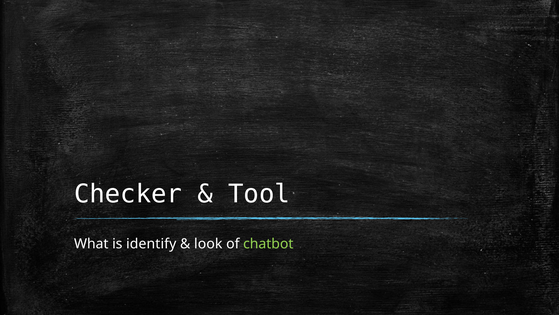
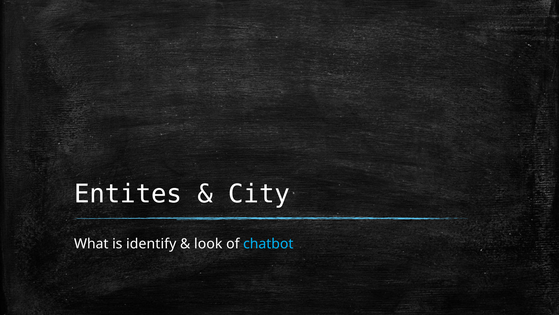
Checker: Checker -> Entites (128, 194)
Tool: Tool -> City (259, 194)
chatbot colour: light green -> light blue (268, 244)
